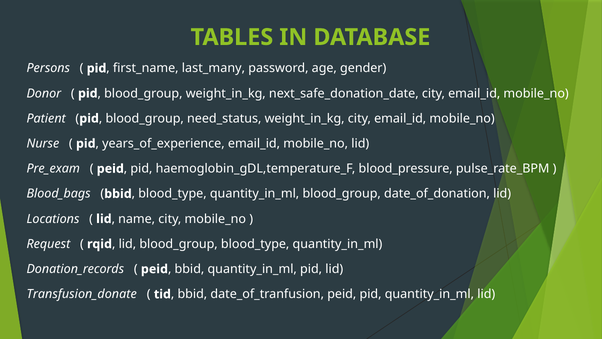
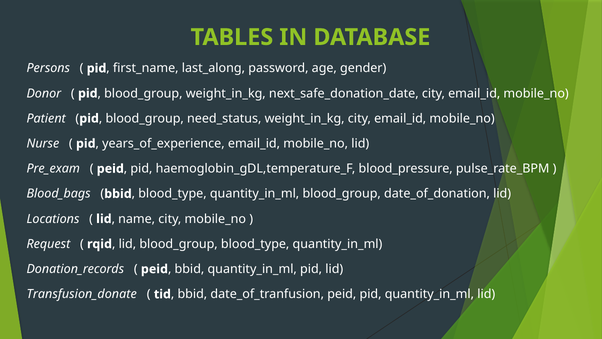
last_many: last_many -> last_along (213, 68)
